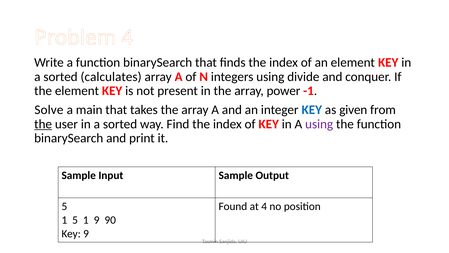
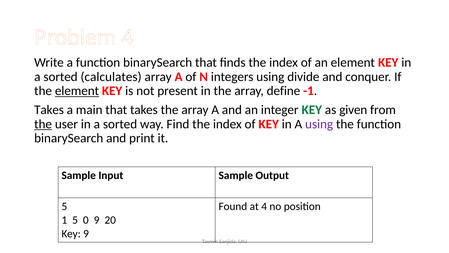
element underline: none -> present (77, 91)
power: power -> define (283, 91)
Solve: Solve -> Takes (49, 110)
KEY colour: blue -> green (312, 110)
1 5 1: 1 -> 0 (86, 220)
90: 90 -> 20 (110, 220)
